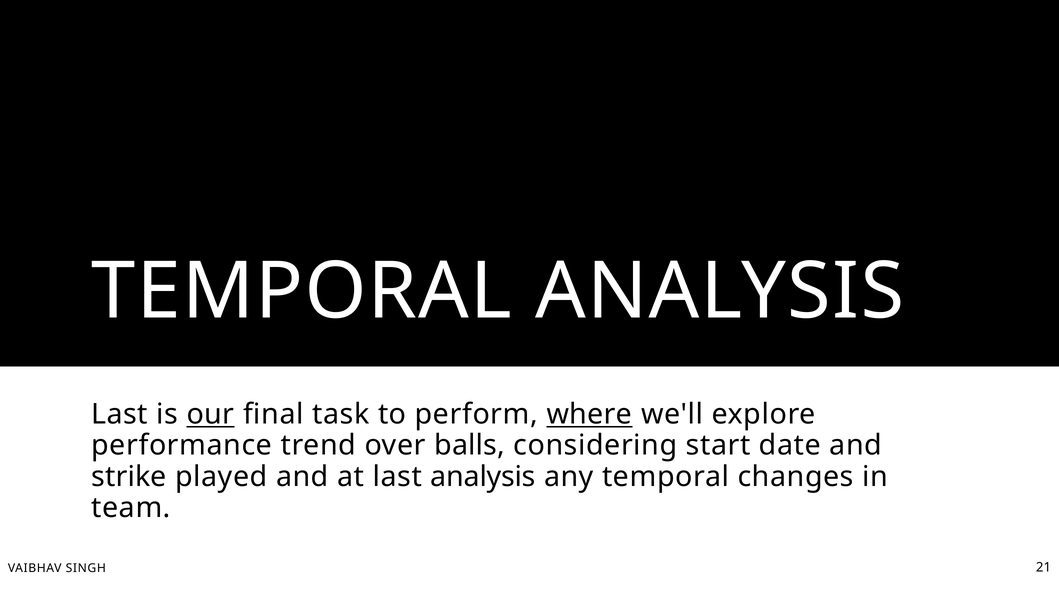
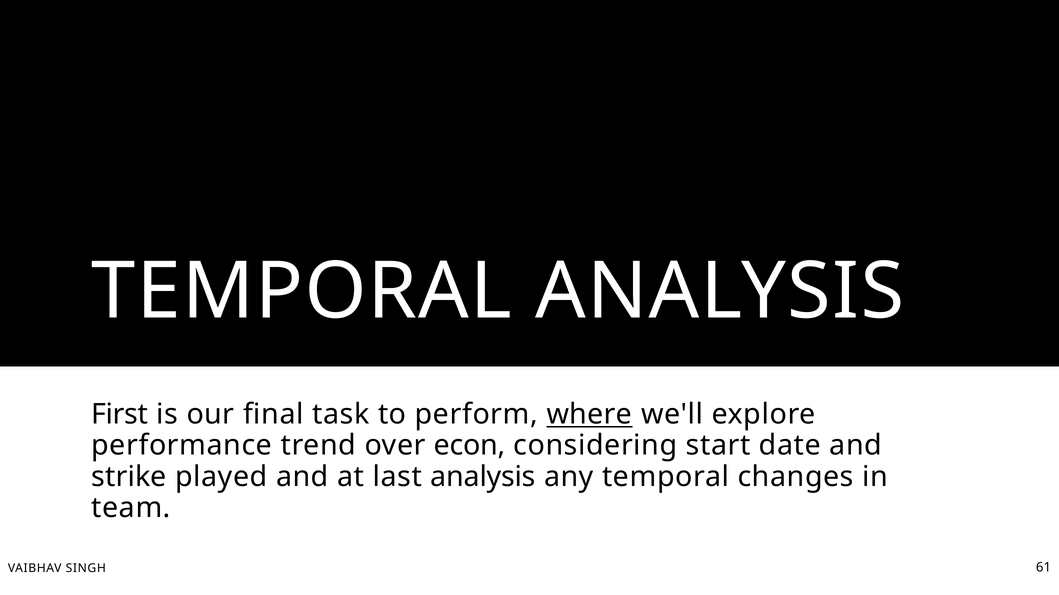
Last: Last -> First (120, 415)
our underline: present -> none (210, 415)
balls: balls -> econ (470, 446)
21: 21 -> 61 (1044, 568)
